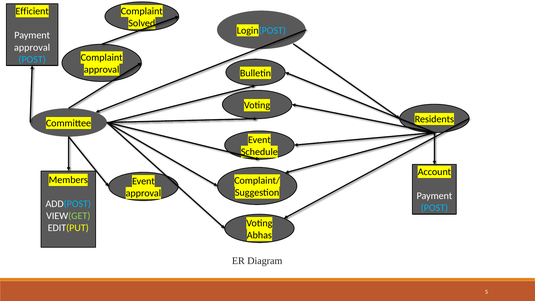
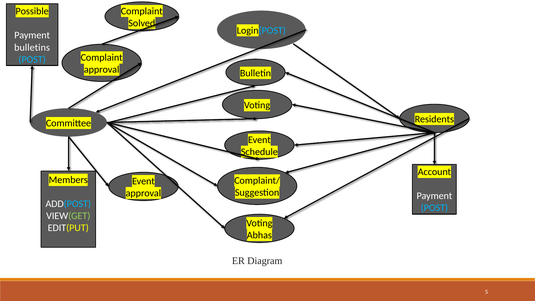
Efficient: Efficient -> Possible (32, 11)
approval: approval -> bulletins (32, 47)
